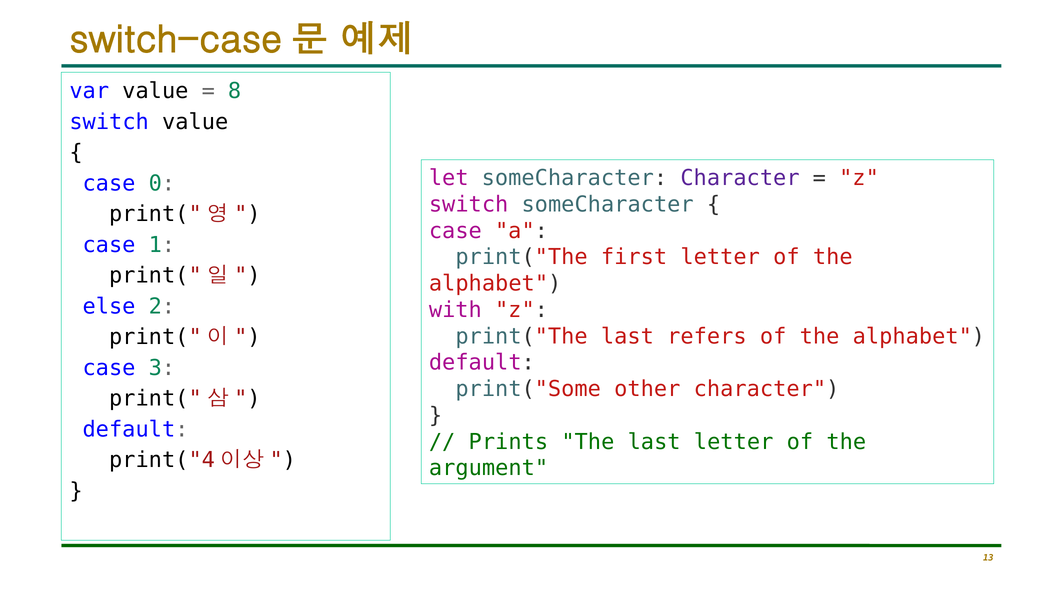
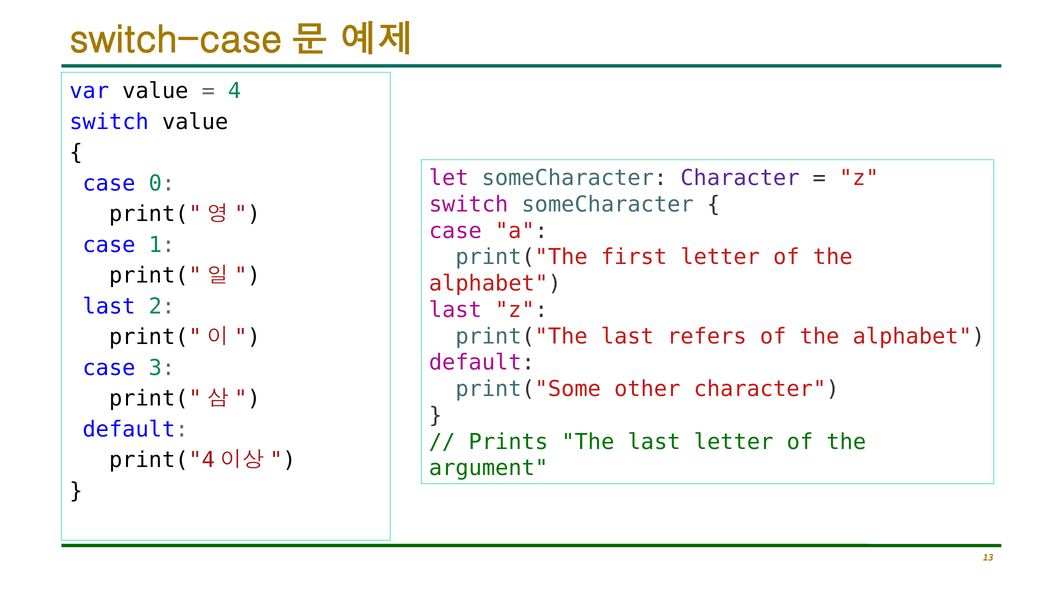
8: 8 -> 4 (235, 91)
else: else -> last (109, 306)
with: with -> last (455, 310)
